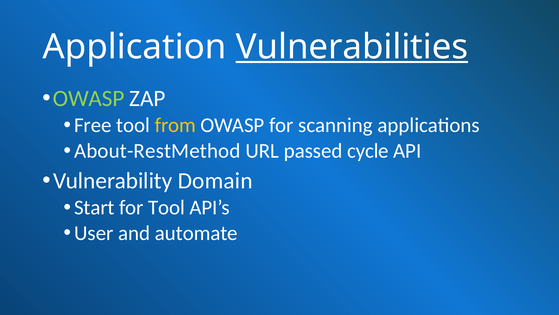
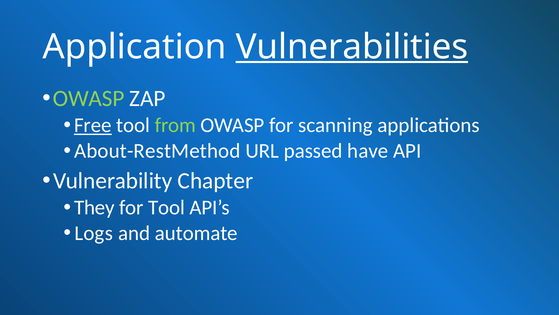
Free underline: none -> present (93, 125)
from colour: yellow -> light green (175, 125)
cycle: cycle -> have (368, 151)
Domain: Domain -> Chapter (215, 180)
Start: Start -> They (94, 207)
User: User -> Logs (94, 233)
